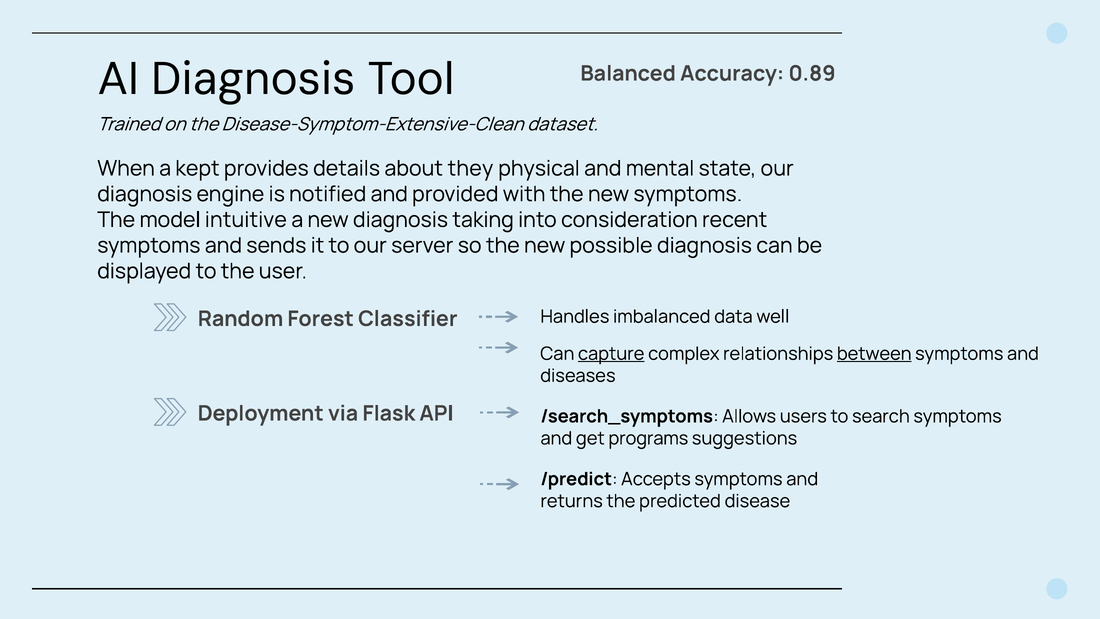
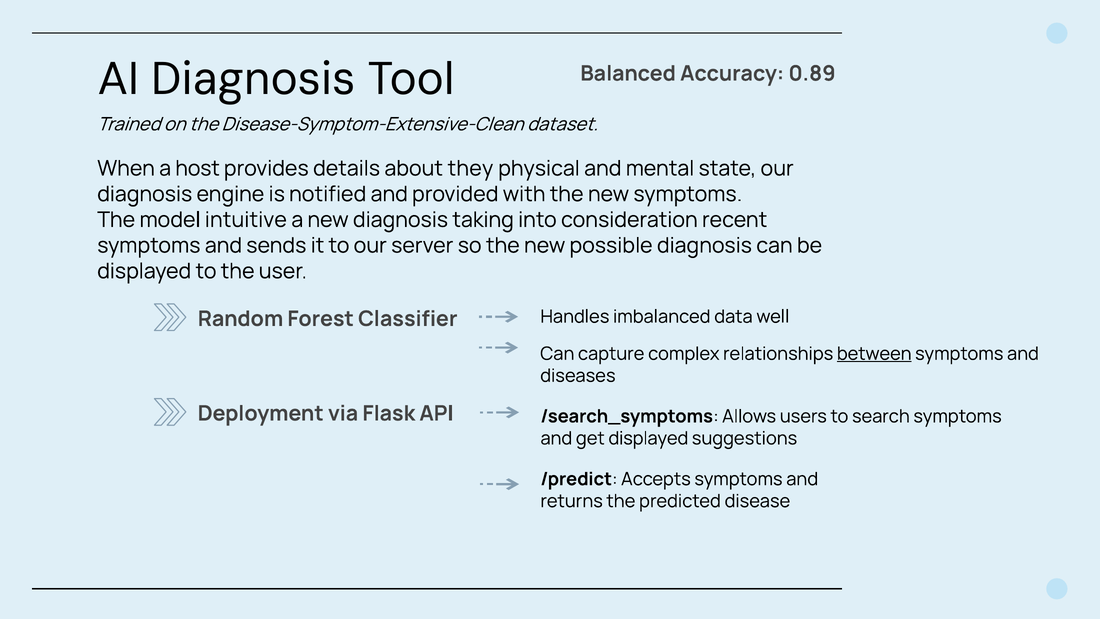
kept: kept -> host (198, 168)
capture underline: present -> none (611, 354)
get programs: programs -> displayed (648, 438)
